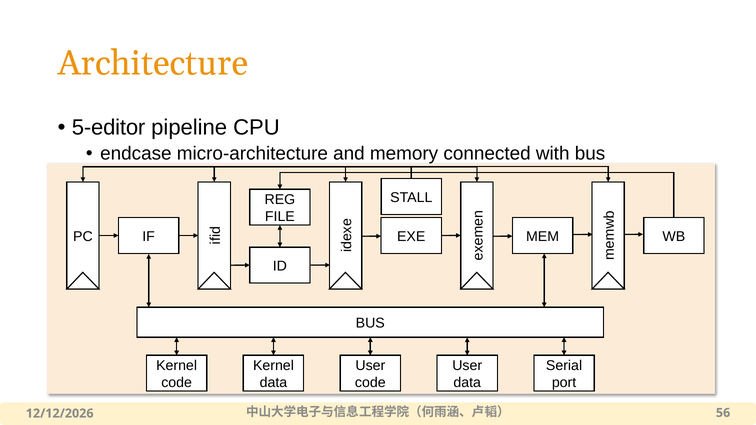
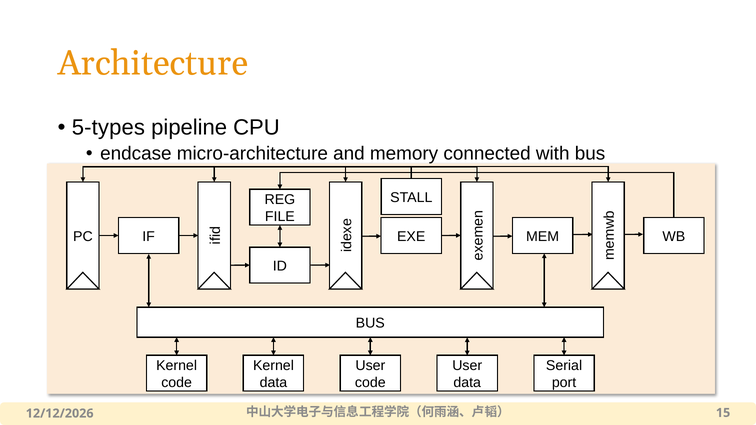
5-editor: 5-editor -> 5-types (108, 128)
56: 56 -> 15 (723, 413)
